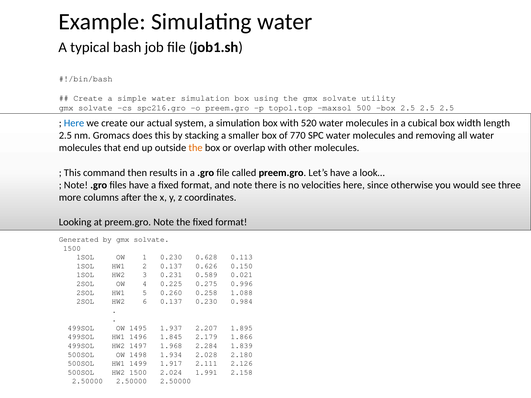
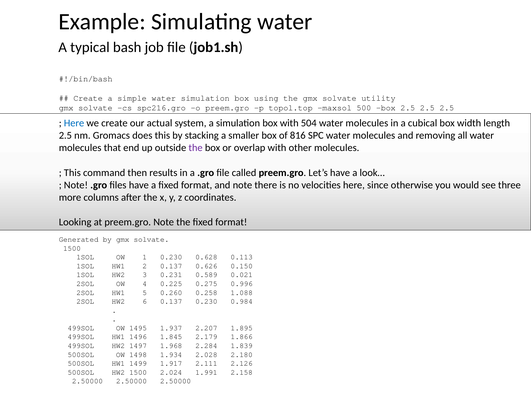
520: 520 -> 504 (309, 123)
770: 770 -> 816 (298, 136)
the colour: orange -> purple (196, 148)
